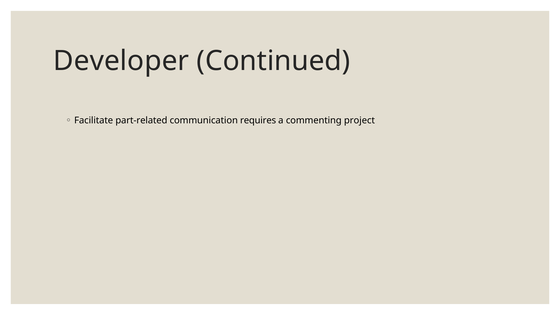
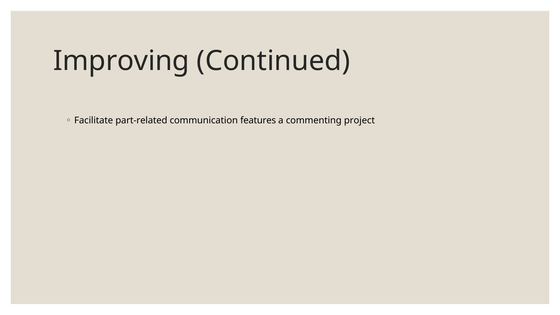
Developer: Developer -> Improving (121, 61)
requires: requires -> features (258, 120)
